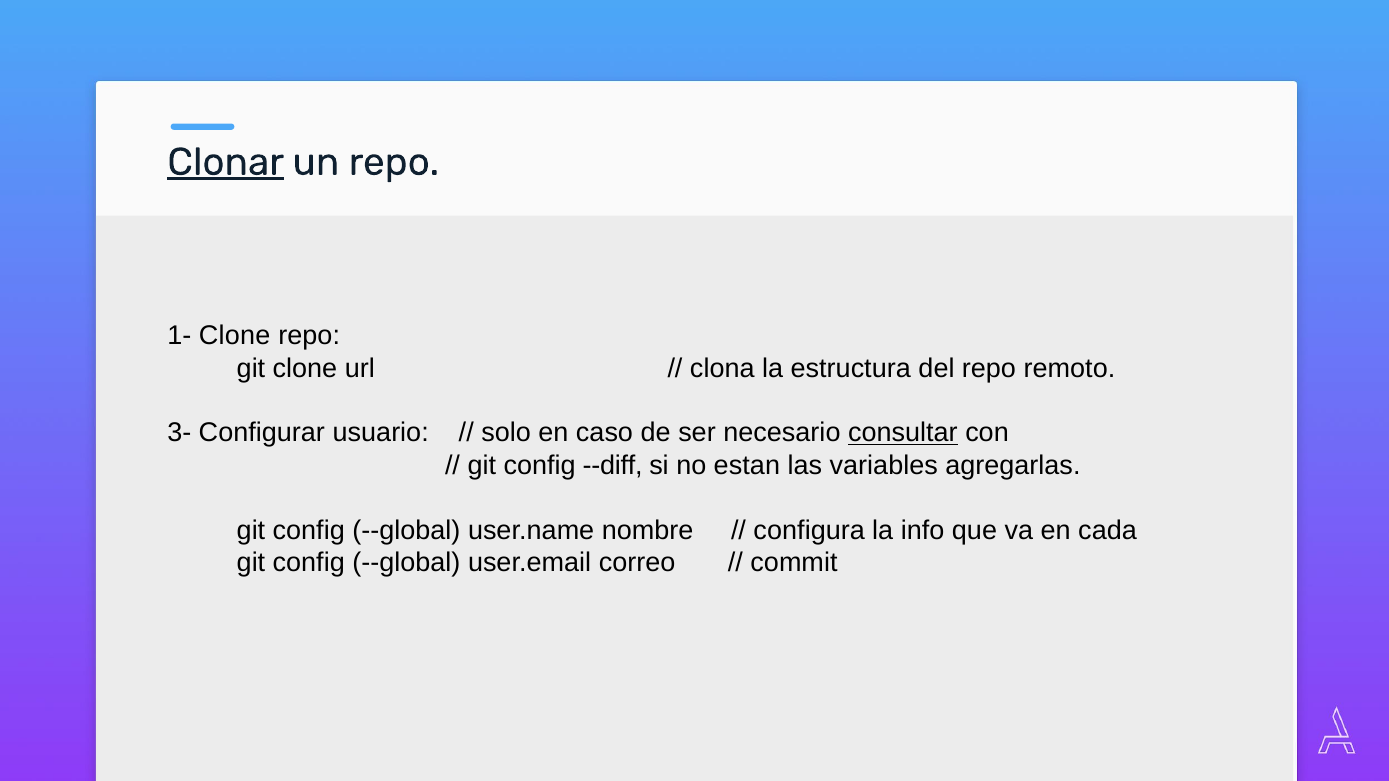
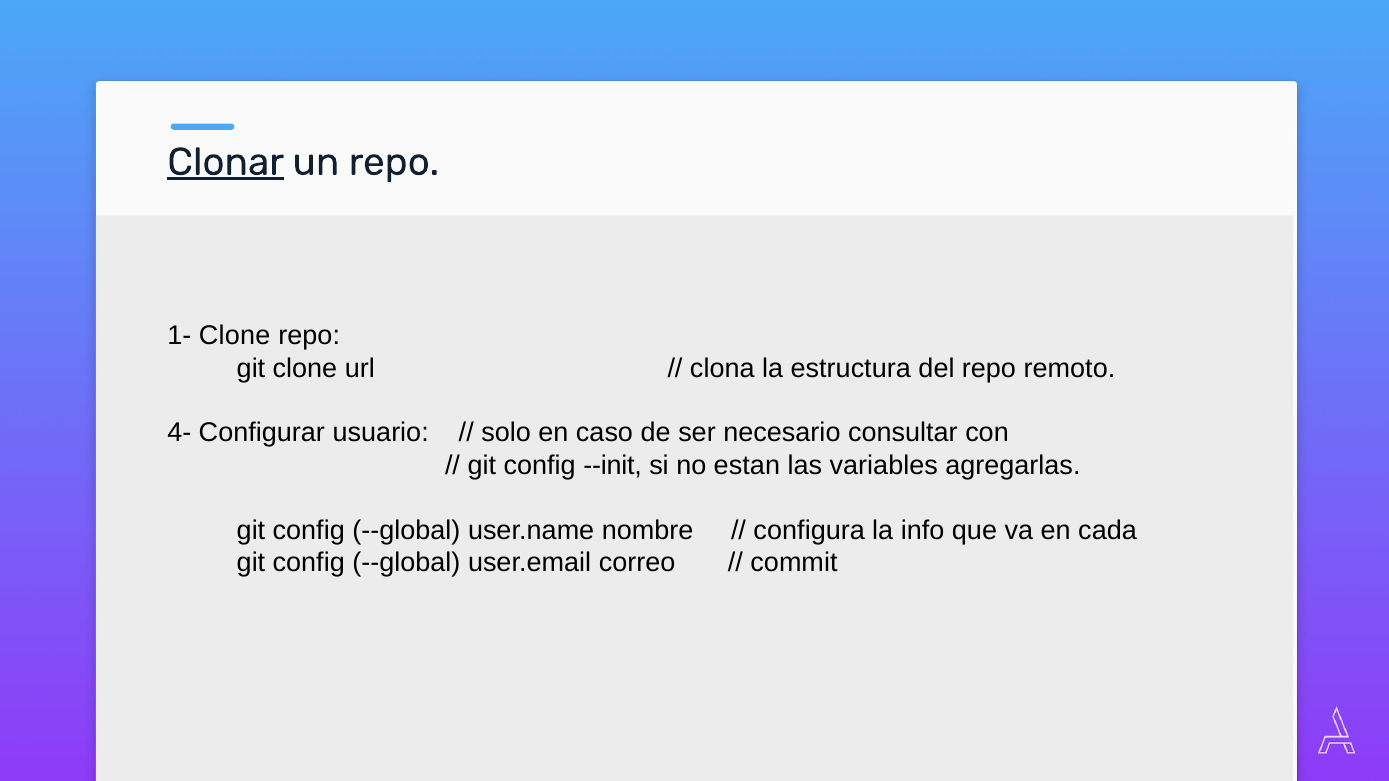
3-: 3- -> 4- (179, 433)
consultar underline: present -> none (903, 433)
--diff: --diff -> --init (613, 466)
